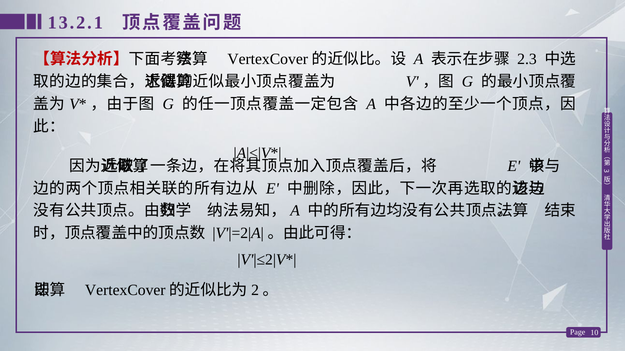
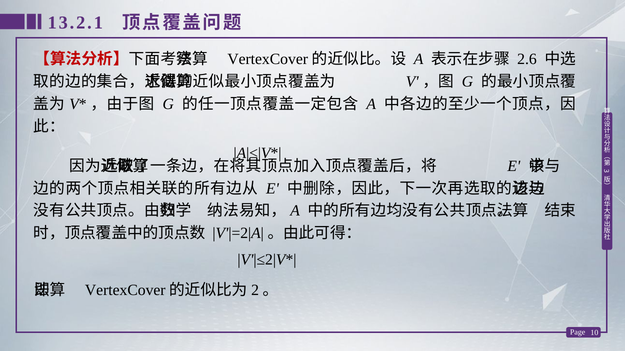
2.3: 2.3 -> 2.6 (527, 59)
